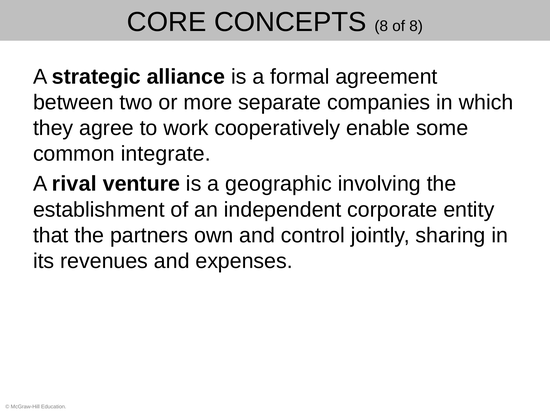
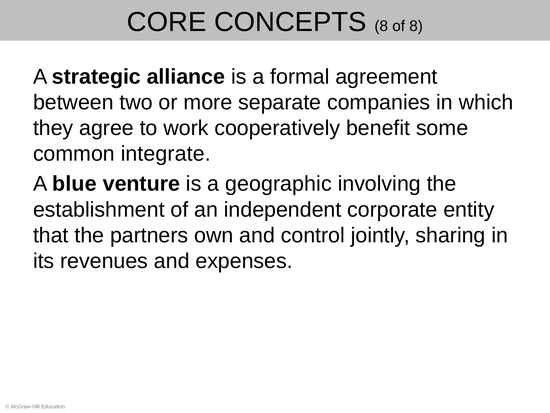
enable: enable -> benefit (378, 128)
rival: rival -> blue (74, 184)
